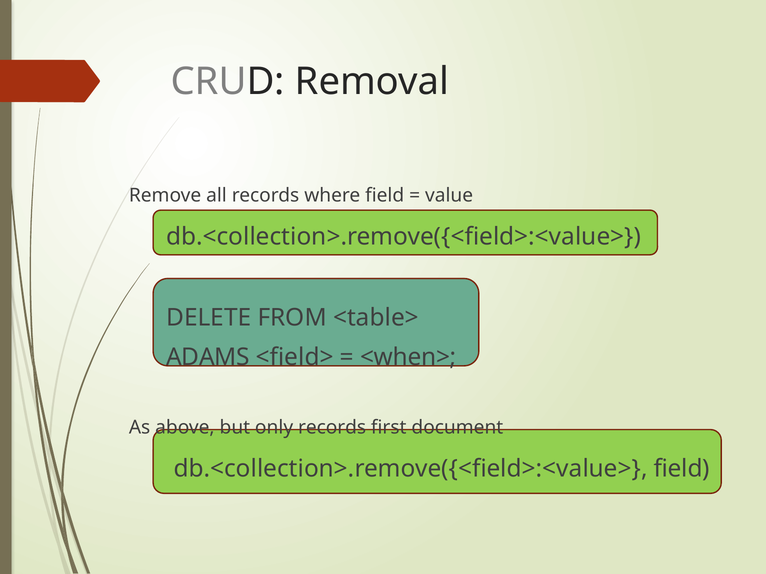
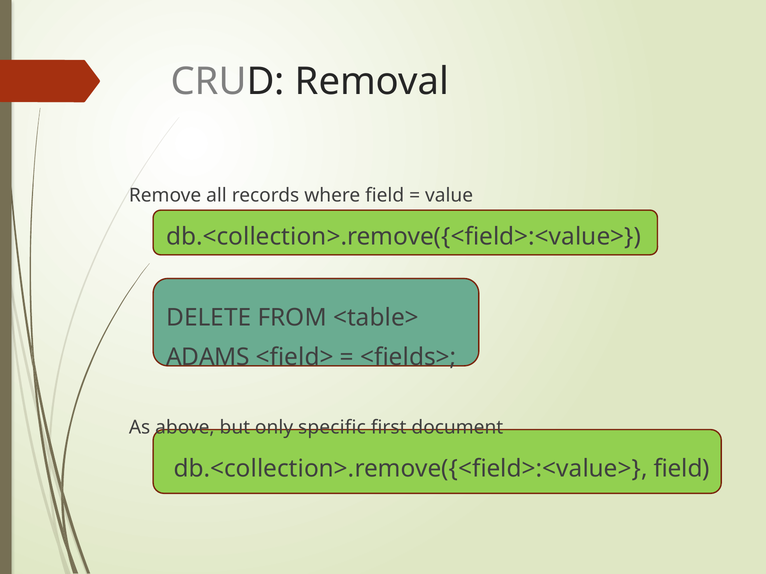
<when>: <when> -> <fields> (408, 358)
only records: records -> specific (332, 428)
